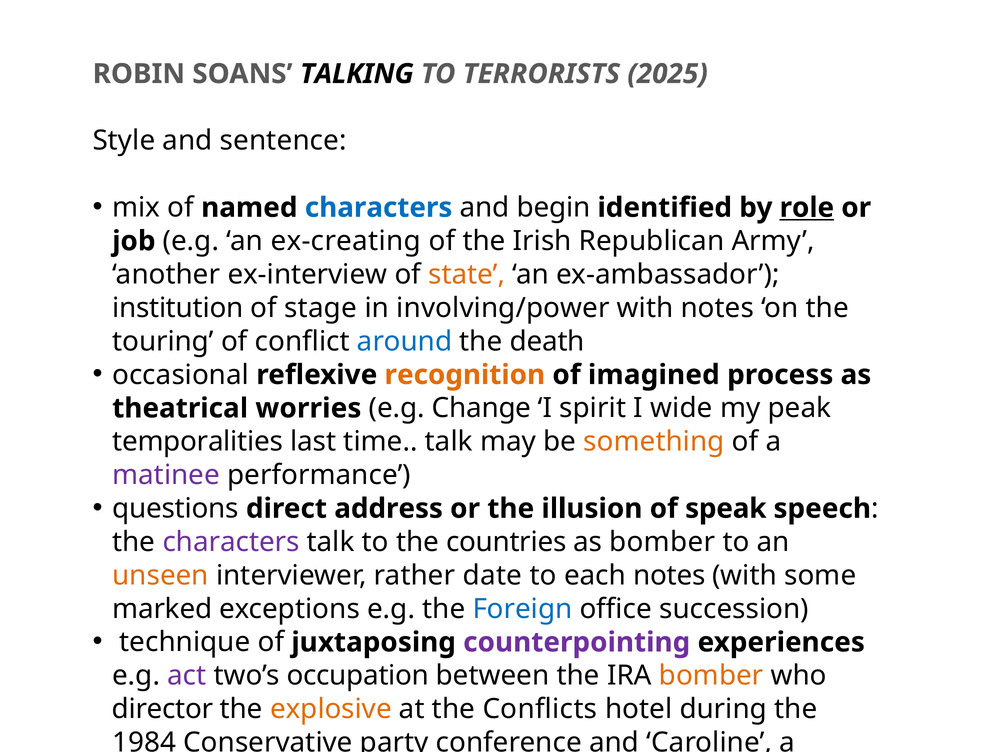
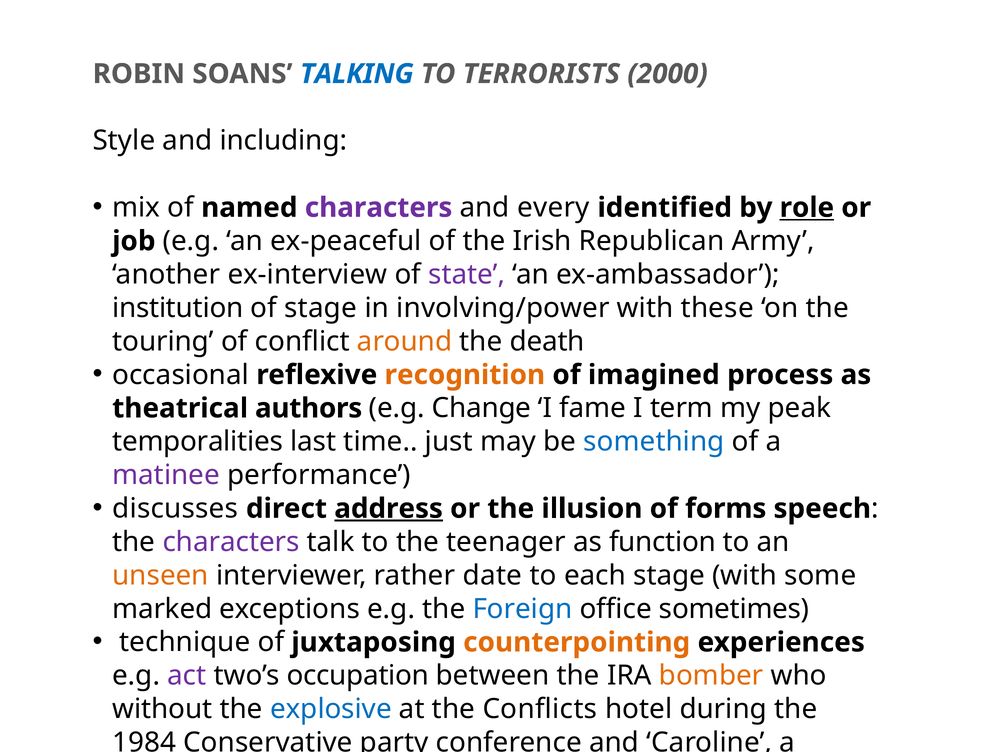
TALKING colour: black -> blue (357, 74)
2025: 2025 -> 2000 (668, 74)
sentence: sentence -> including (283, 141)
characters colour: blue -> purple (379, 208)
begin: begin -> every (553, 208)
ex-creating: ex-creating -> ex-peaceful (346, 241)
state colour: orange -> purple (467, 275)
with notes: notes -> these (717, 308)
around colour: blue -> orange (405, 341)
worries: worries -> authors (309, 408)
spirit: spirit -> fame (593, 408)
wide: wide -> term (682, 408)
time talk: talk -> just (449, 442)
something colour: orange -> blue (654, 442)
questions: questions -> discusses (175, 509)
address underline: none -> present (389, 509)
speak: speak -> forms (726, 509)
countries: countries -> teenager (506, 542)
as bomber: bomber -> function (662, 542)
each notes: notes -> stage (669, 576)
succession: succession -> sometimes (734, 609)
counterpointing colour: purple -> orange (577, 643)
director: director -> without (162, 709)
explosive colour: orange -> blue (331, 709)
